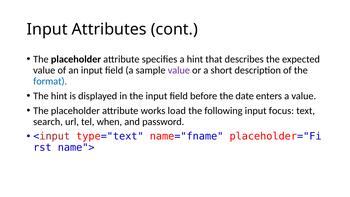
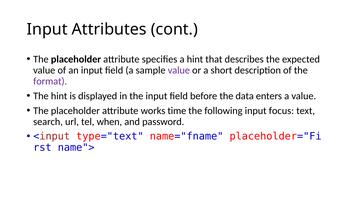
format colour: blue -> purple (50, 81)
date: date -> data (245, 96)
load: load -> time (177, 111)
